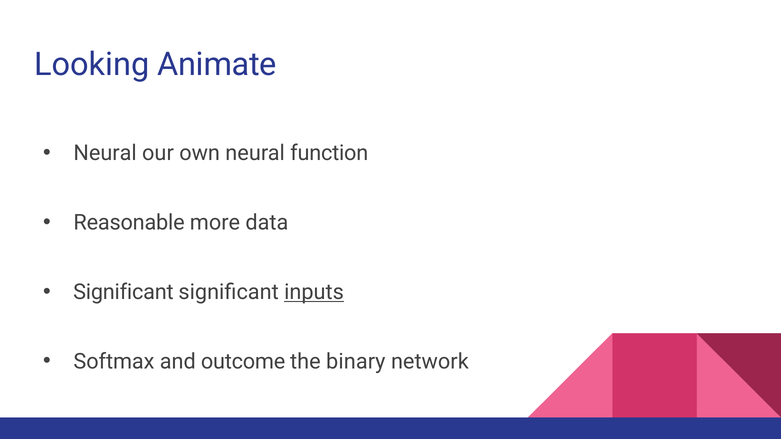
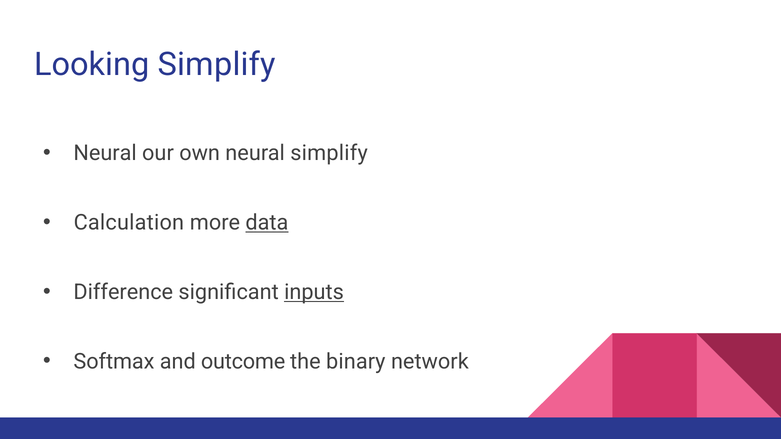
Looking Animate: Animate -> Simplify (217, 65)
neural function: function -> simplify (329, 153)
Reasonable: Reasonable -> Calculation (129, 223)
data underline: none -> present (267, 223)
Significant: Significant -> Difference (123, 292)
